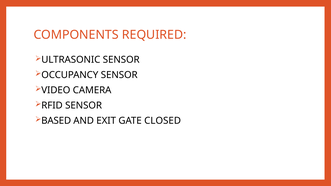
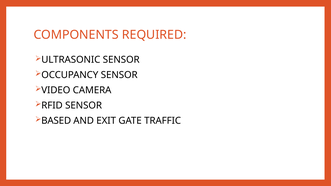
CLOSED: CLOSED -> TRAFFIC (163, 121)
